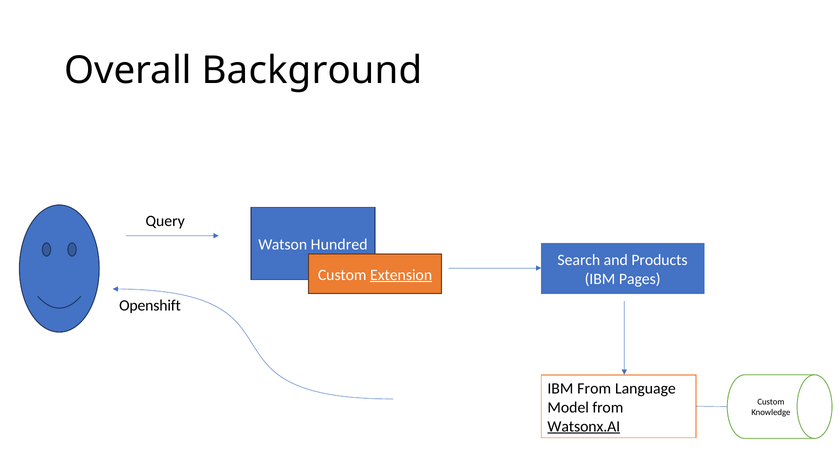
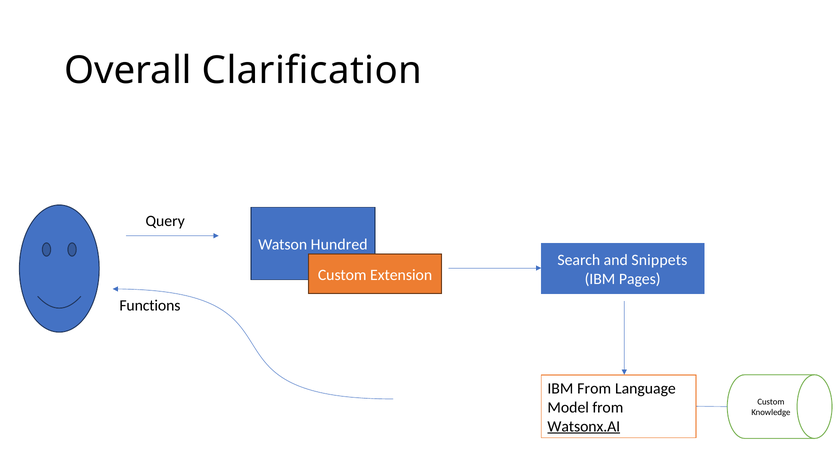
Background: Background -> Clarification (312, 71)
Products: Products -> Snippets (659, 260)
Extension underline: present -> none (401, 275)
Openshift: Openshift -> Functions (150, 305)
